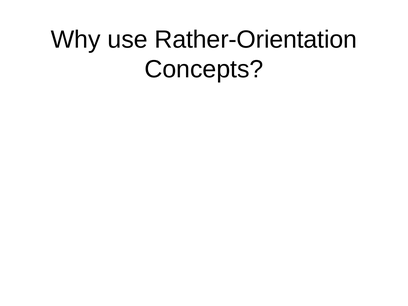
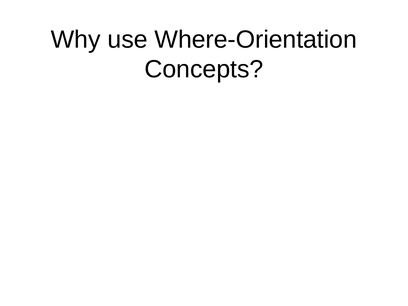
Rather-Orientation: Rather-Orientation -> Where-Orientation (256, 39)
